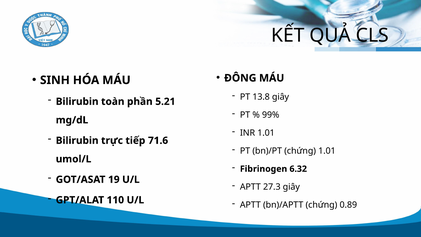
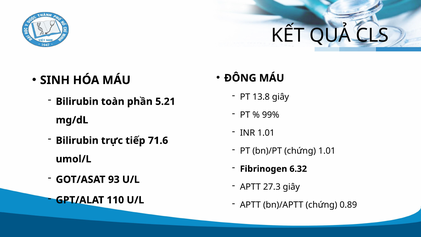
19: 19 -> 93 (114, 179)
